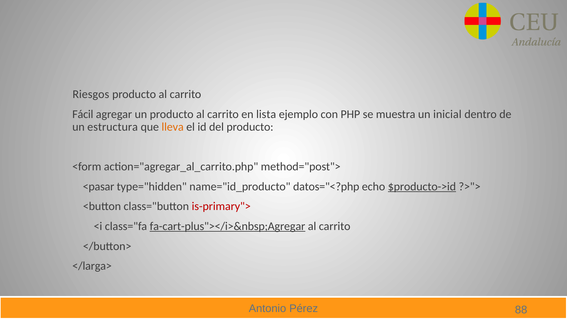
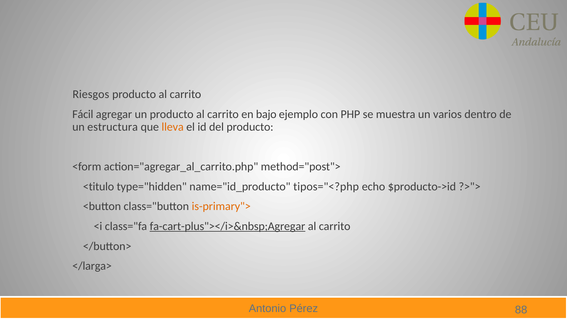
lista: lista -> bajo (266, 114)
inicial: inicial -> varios (447, 114)
<pasar: <pasar -> <titulo (99, 186)
datos="<?php: datos="<?php -> tipos="<?php (326, 186)
$producto->id underline: present -> none (422, 186)
is-primary"> colour: red -> orange (221, 206)
